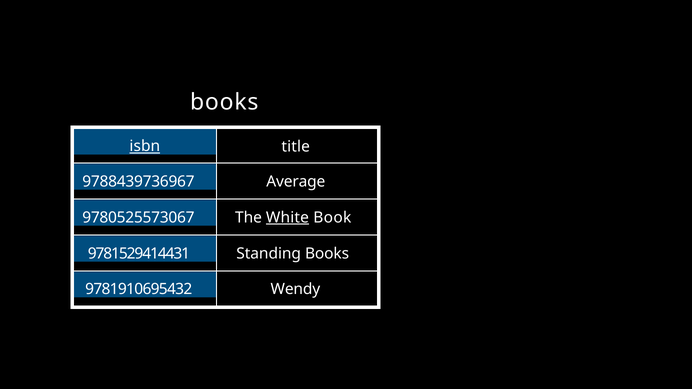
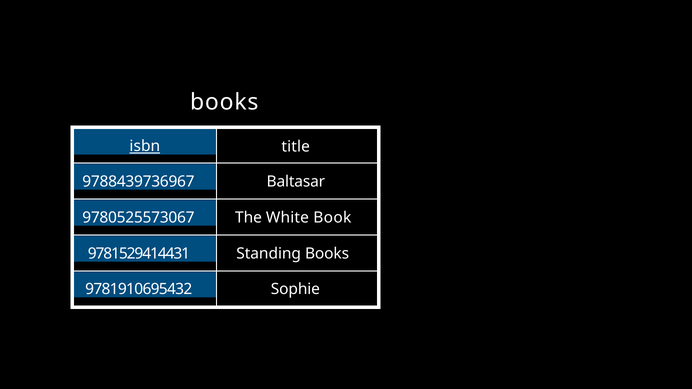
Average: Average -> Baltasar (296, 182)
White underline: present -> none (287, 218)
Wendy: Wendy -> Sophie (295, 289)
